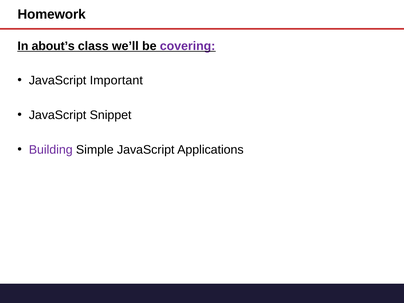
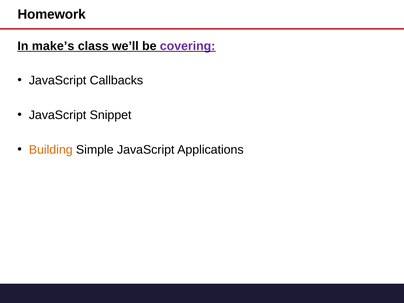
about’s: about’s -> make’s (53, 46)
Important: Important -> Callbacks (116, 81)
Building colour: purple -> orange (51, 150)
